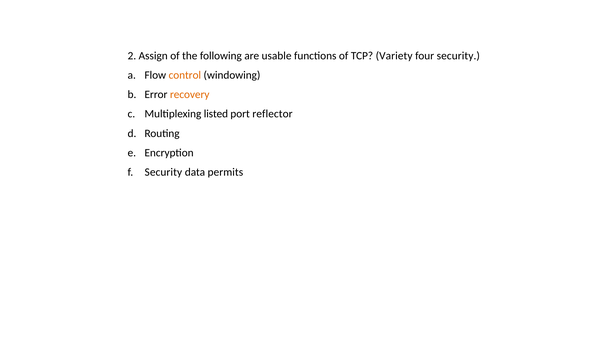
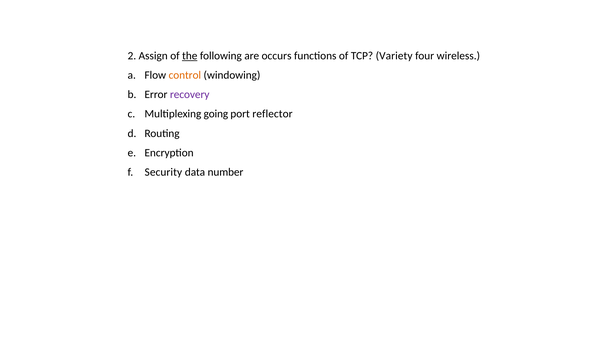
the underline: none -> present (190, 56)
usable: usable -> occurs (277, 56)
four security: security -> wireless (458, 56)
recovery colour: orange -> purple (190, 94)
listed: listed -> going (216, 114)
permits: permits -> number (225, 172)
